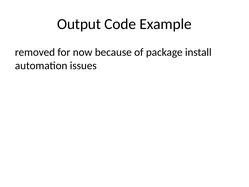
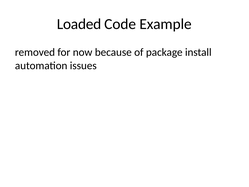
Output: Output -> Loaded (79, 24)
